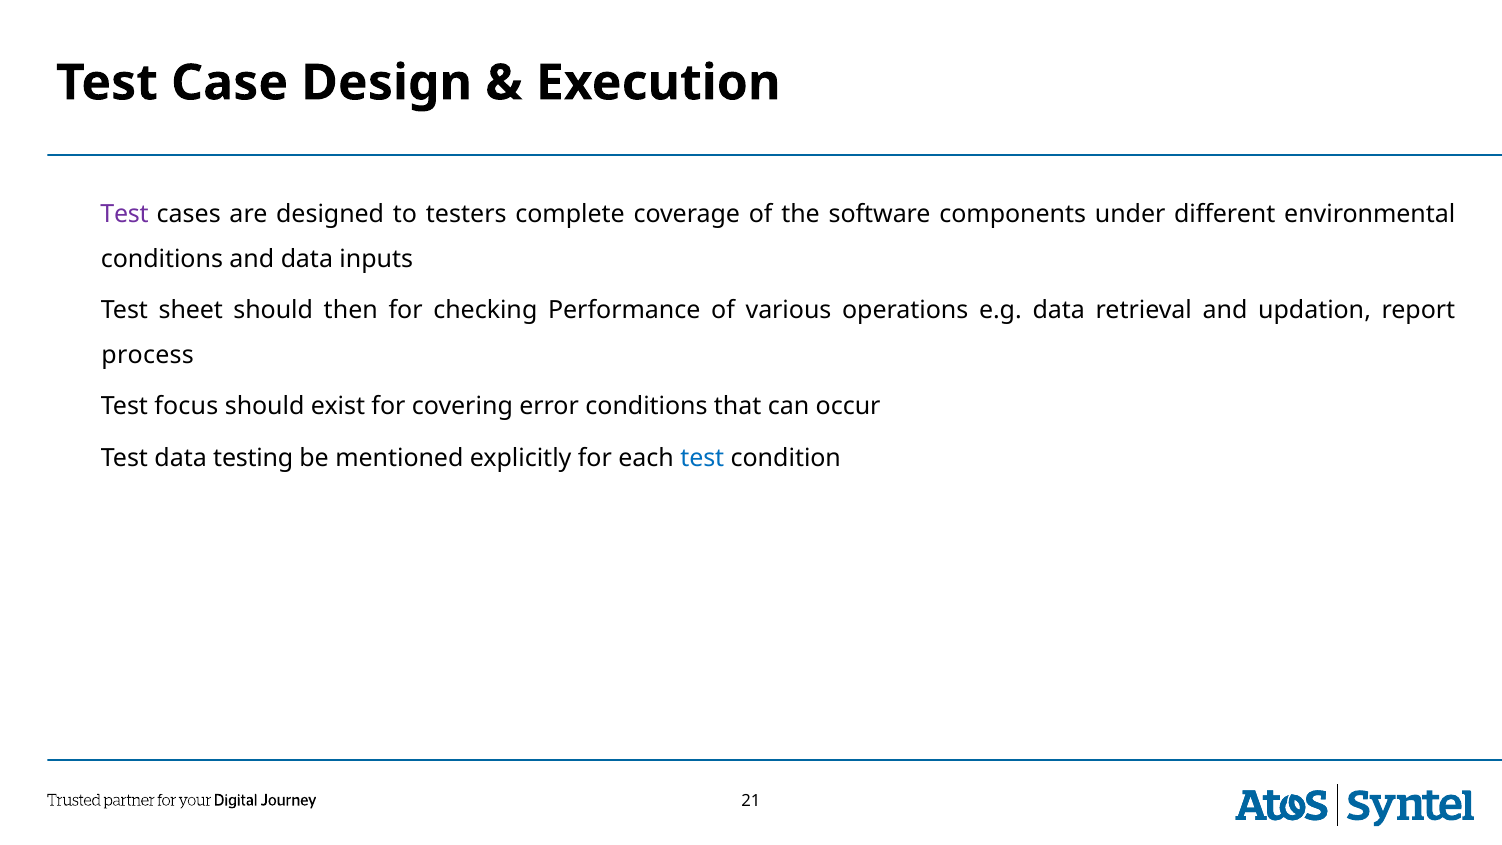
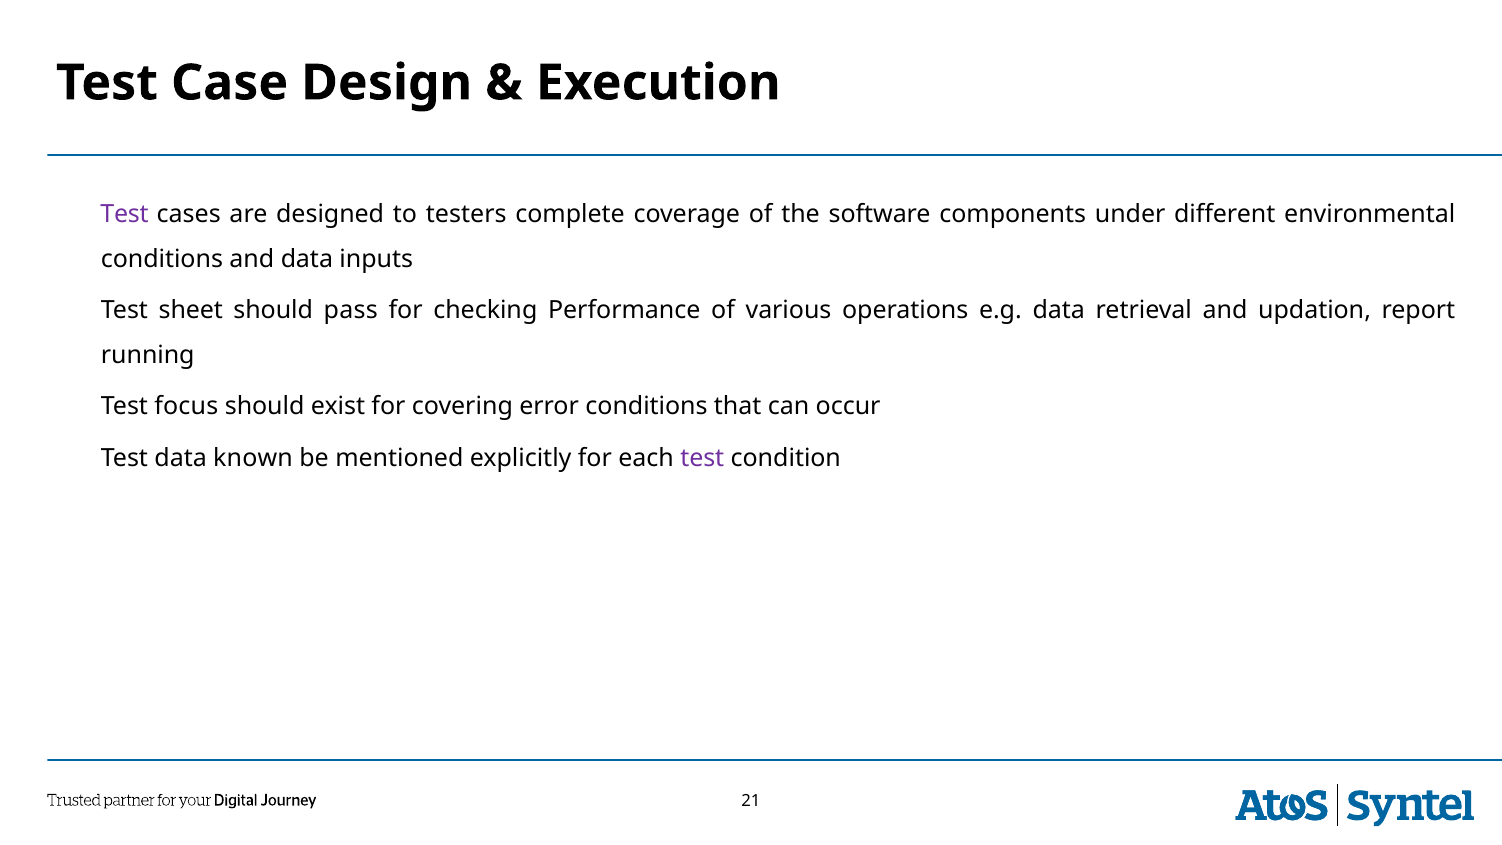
then: then -> pass (351, 310)
process: process -> running (148, 355)
testing: testing -> known (253, 458)
test colour: blue -> purple (702, 458)
